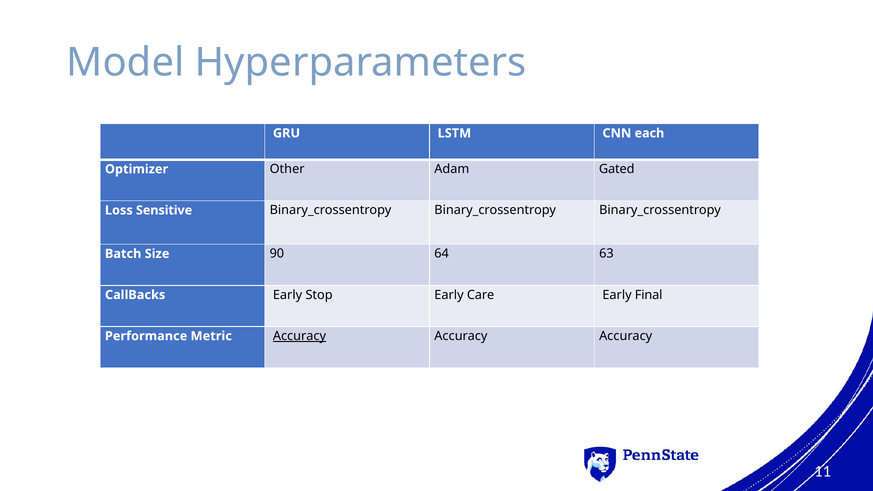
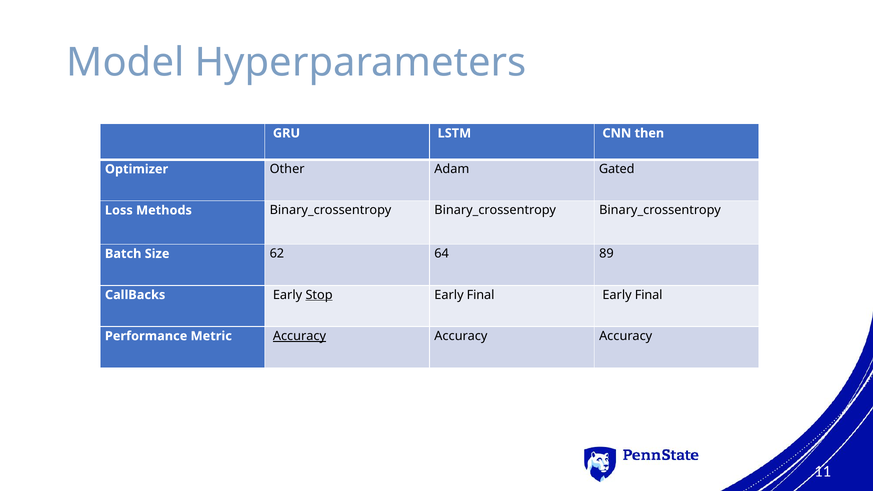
each: each -> then (649, 133)
Sensitive: Sensitive -> Methods (164, 210)
90: 90 -> 62 (277, 254)
63: 63 -> 89 (606, 254)
Stop underline: none -> present (319, 295)
Care: Care -> Final (481, 295)
